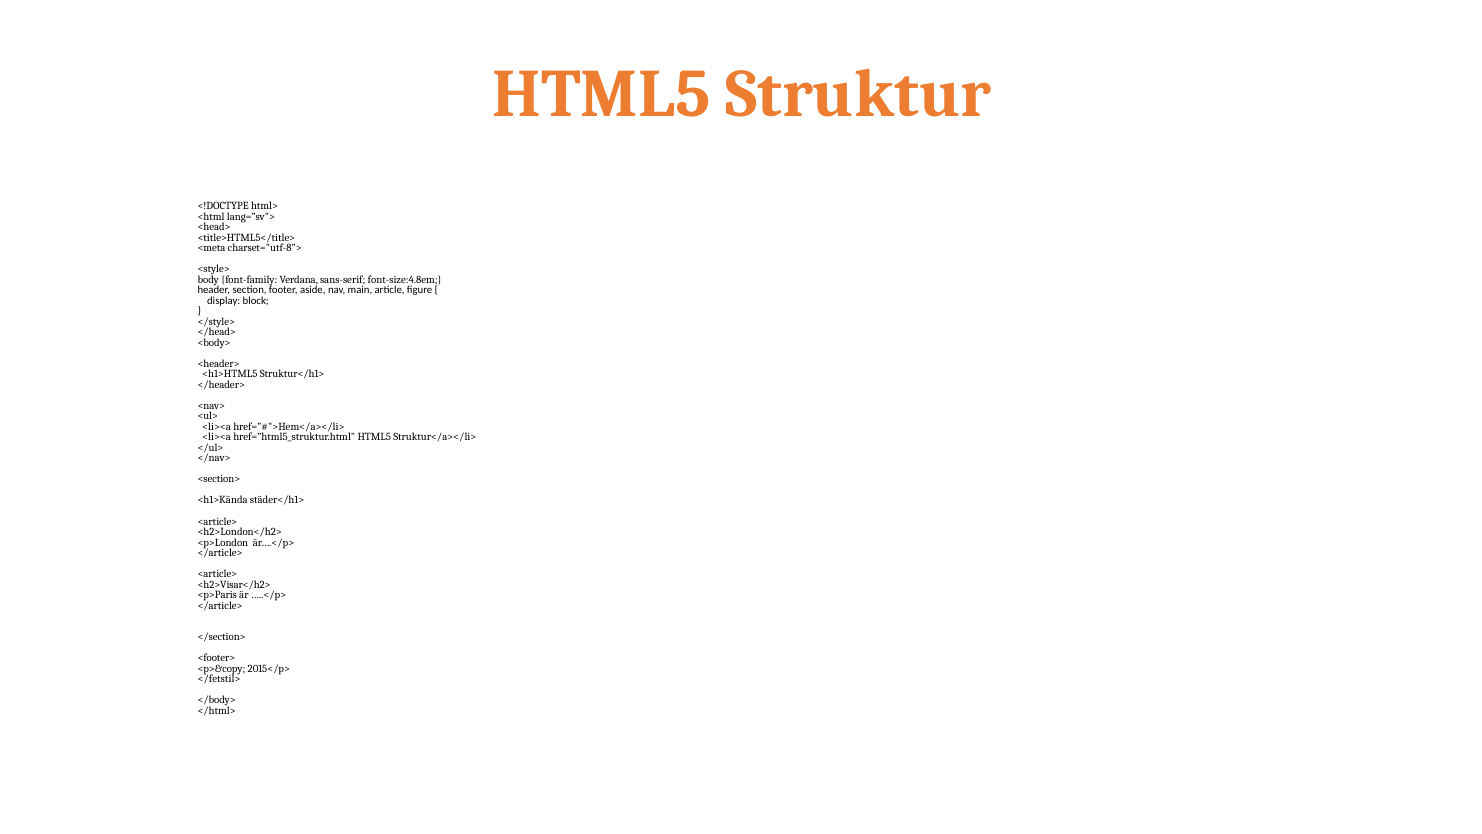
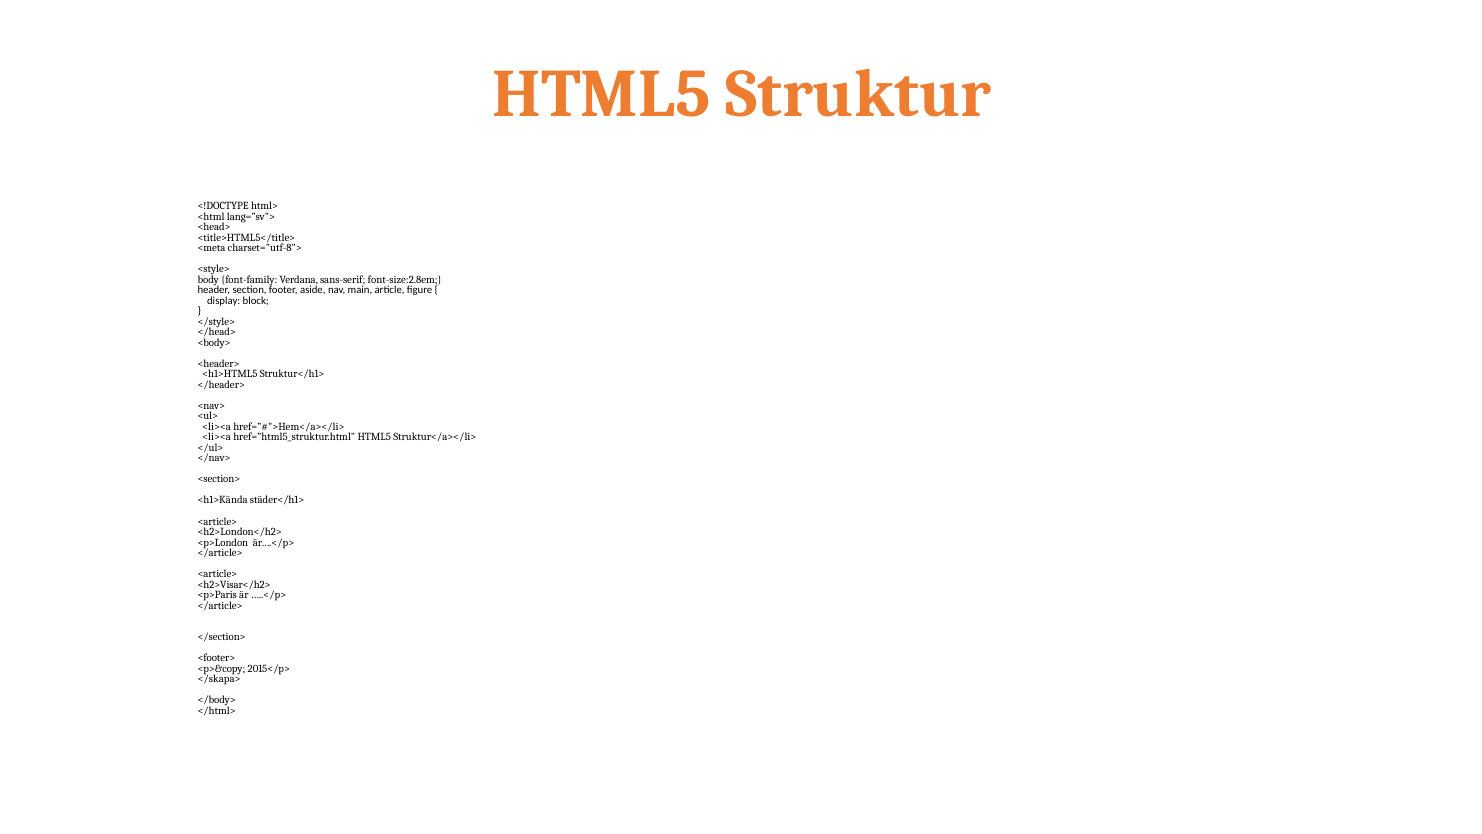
font-size:4.8em: font-size:4.8em -> font-size:2.8em (405, 280)
</fetstil>: </fetstil> -> </skapa> (219, 679)
